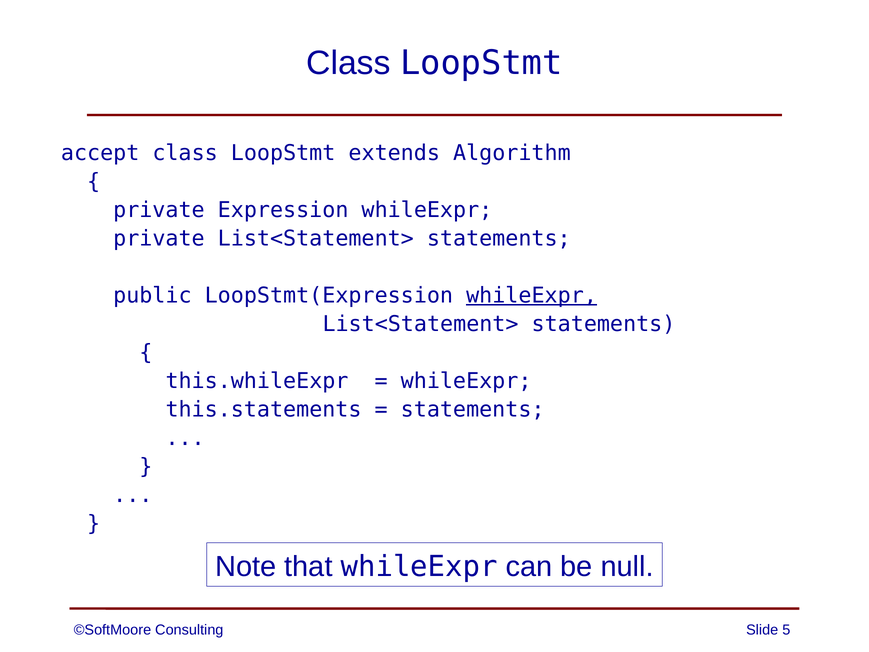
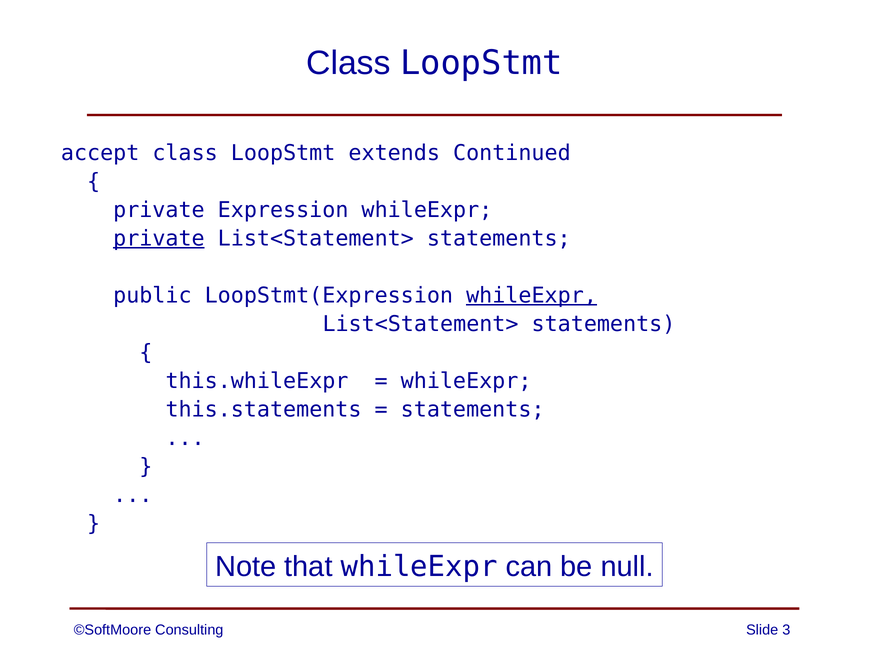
Algorithm: Algorithm -> Continued (512, 153)
private underline: none -> present (159, 238)
5: 5 -> 3 (786, 630)
